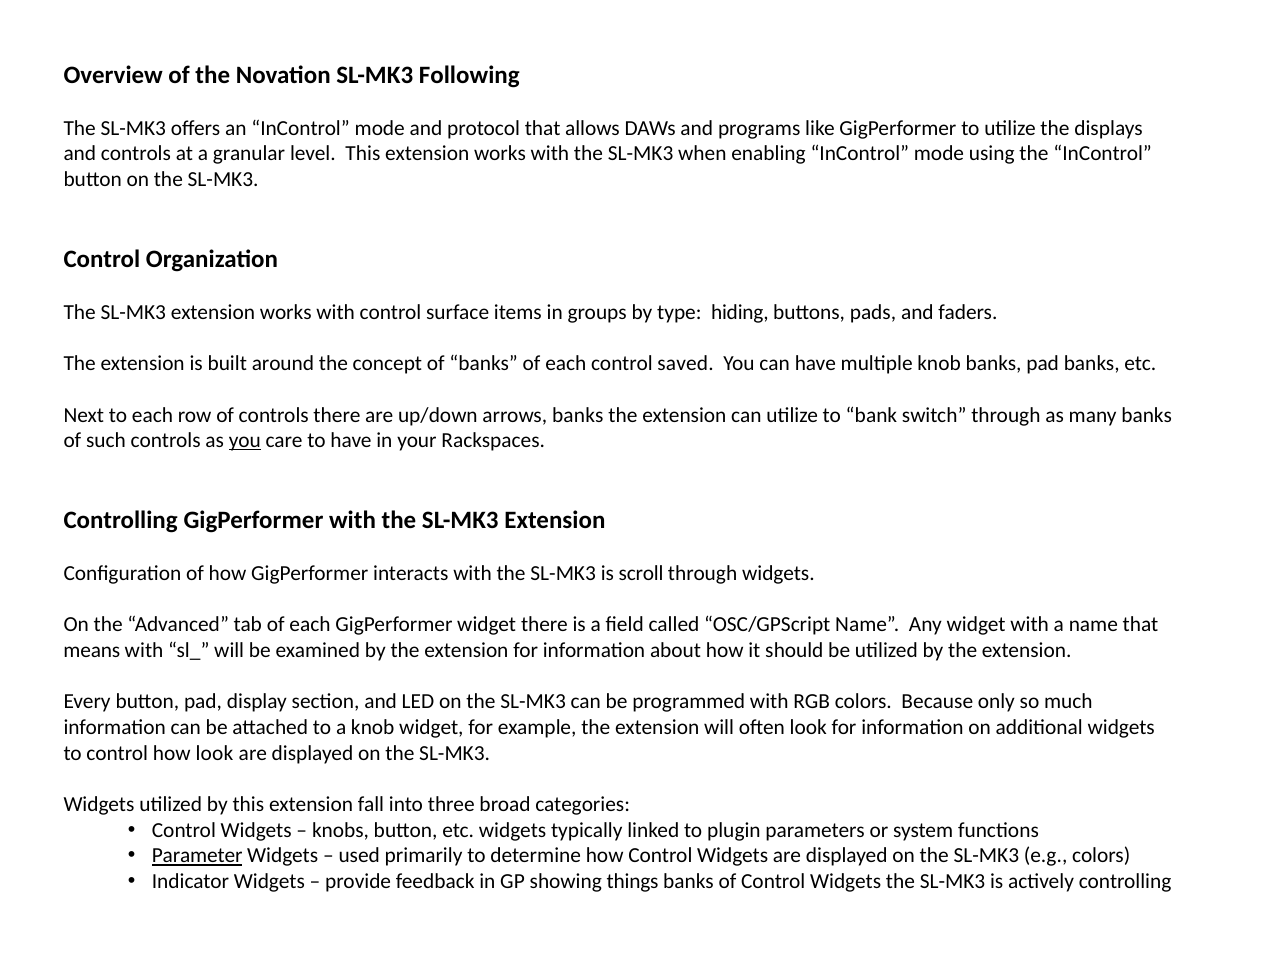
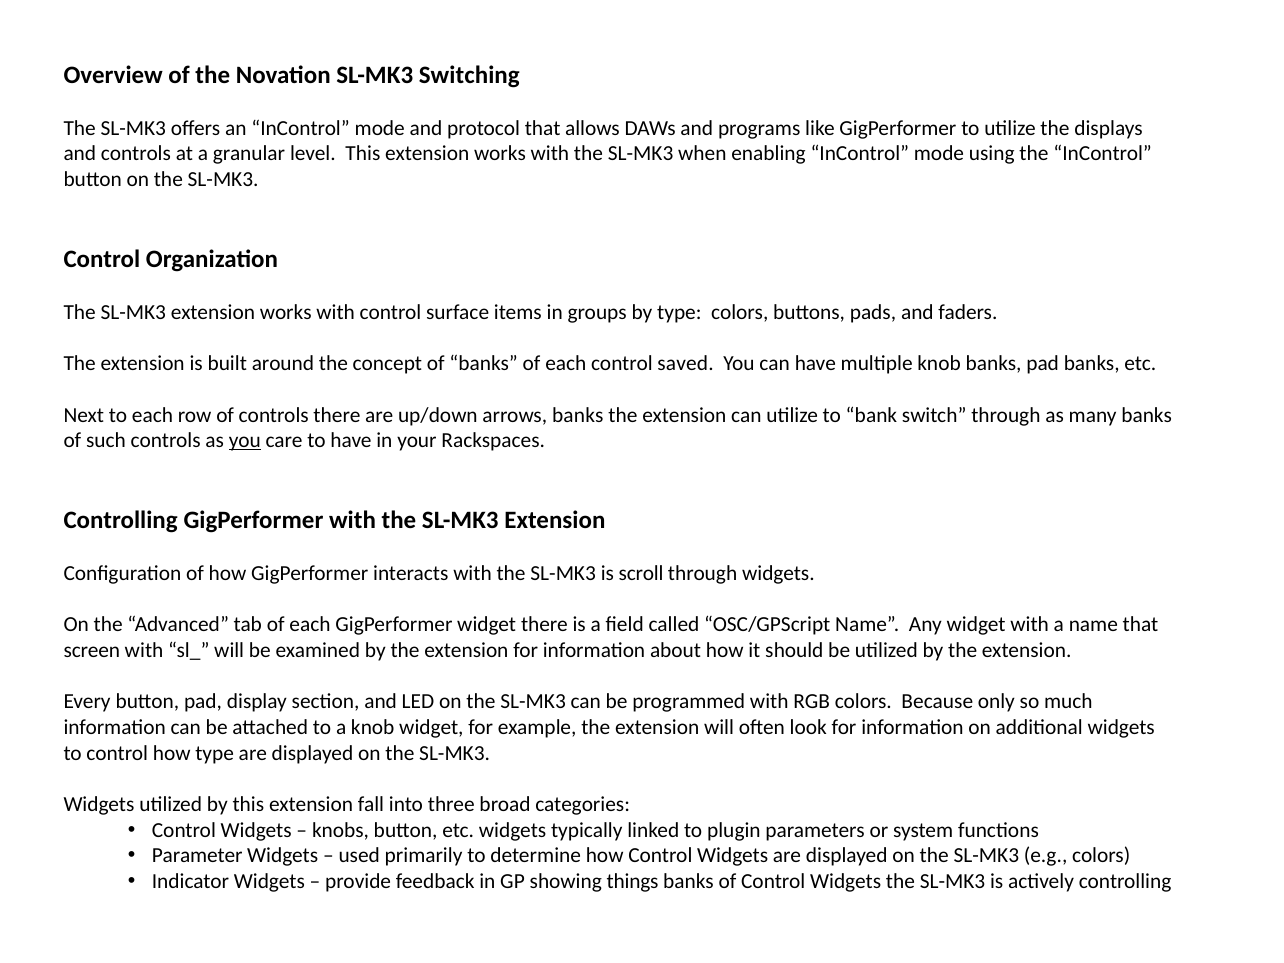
Following: Following -> Switching (469, 75)
type hiding: hiding -> colors (740, 312)
means: means -> screen (92, 650)
how look: look -> type (215, 753)
Parameter underline: present -> none (197, 856)
